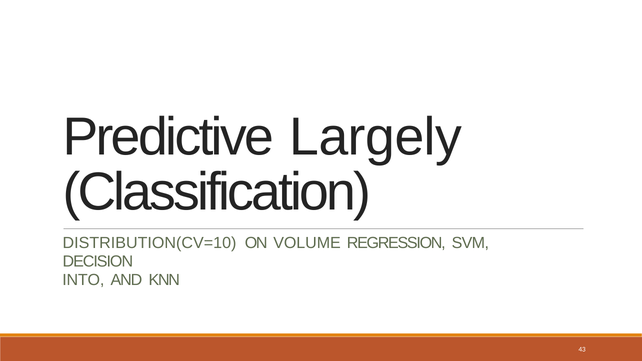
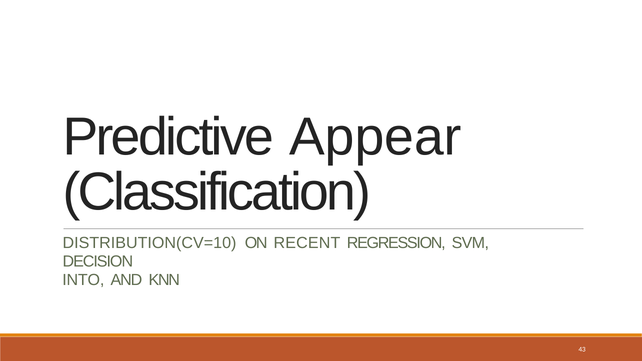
Largely: Largely -> Appear (375, 137)
VOLUME: VOLUME -> RECENT (307, 243)
